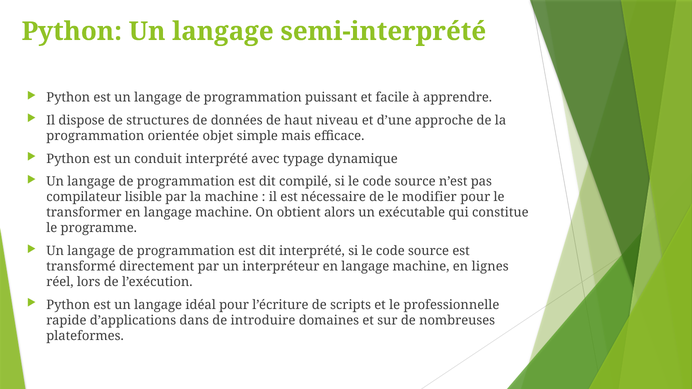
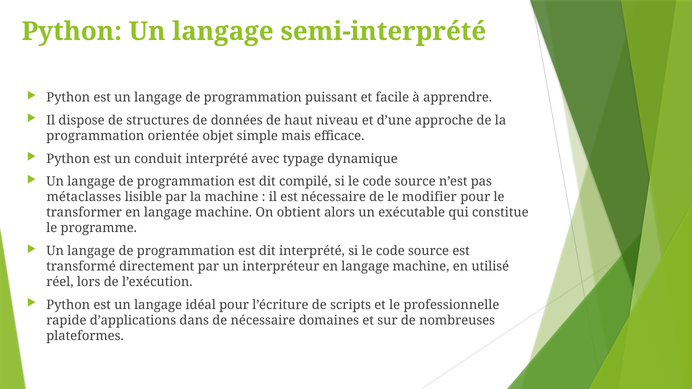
compilateur: compilateur -> métaclasses (84, 197)
lignes: lignes -> utilisé (490, 267)
de introduire: introduire -> nécessaire (263, 321)
